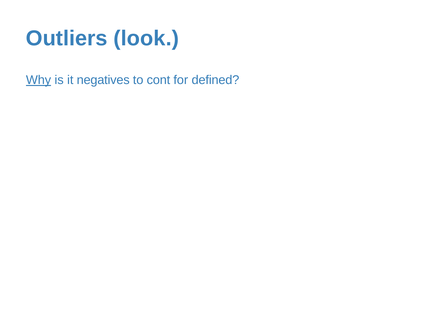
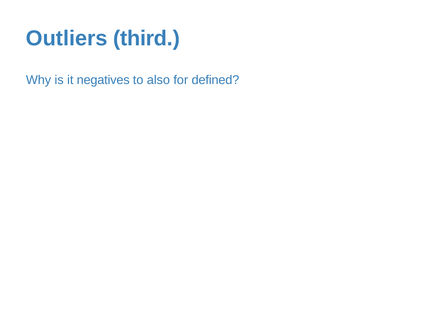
look: look -> third (147, 38)
Why underline: present -> none (39, 80)
cont: cont -> also (158, 80)
